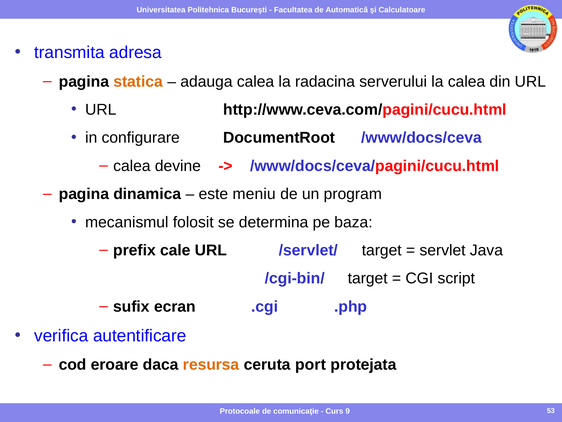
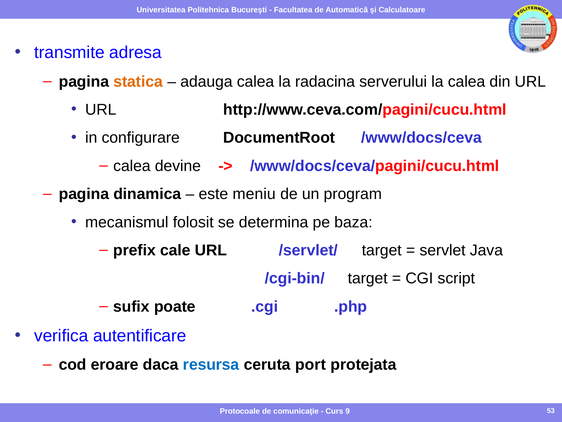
transmita: transmita -> transmite (69, 53)
ecran: ecran -> poate (175, 306)
resursa colour: orange -> blue (211, 364)
